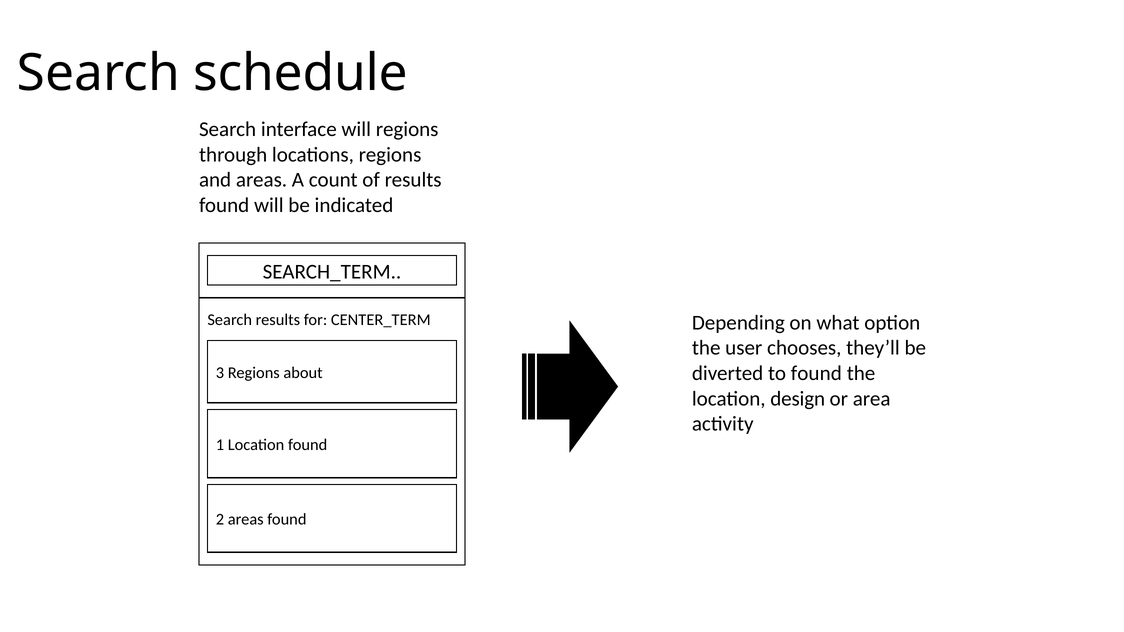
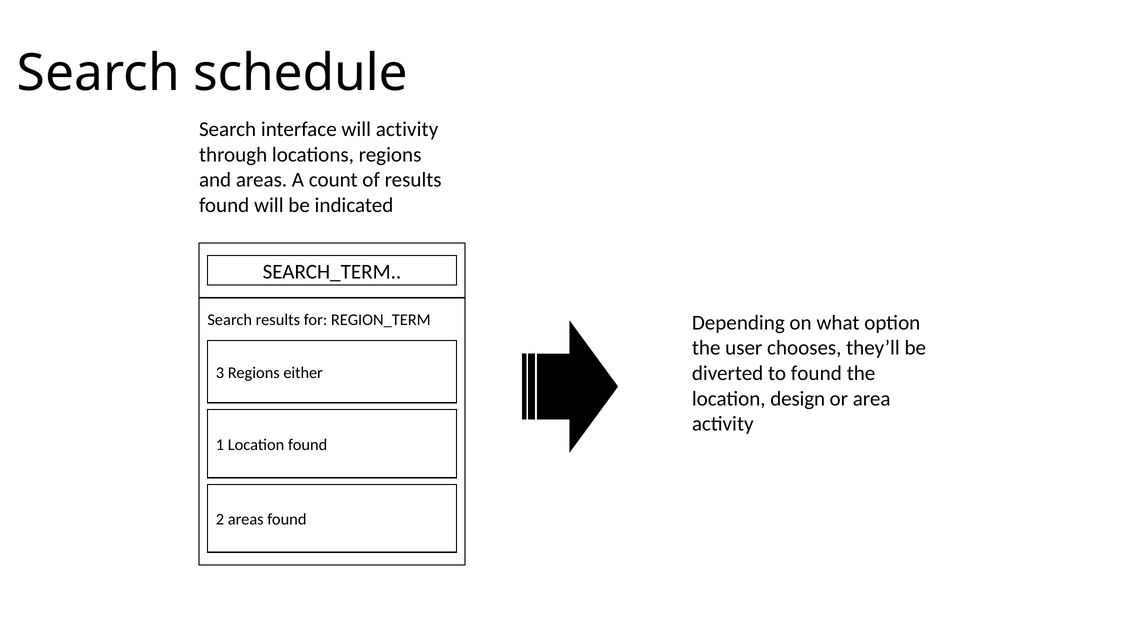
will regions: regions -> activity (407, 129)
CENTER_TERM: CENTER_TERM -> REGION_TERM (381, 320)
about: about -> either (303, 373)
